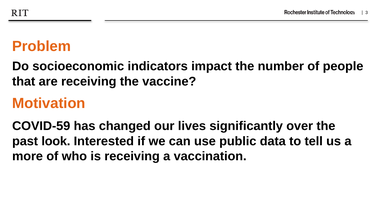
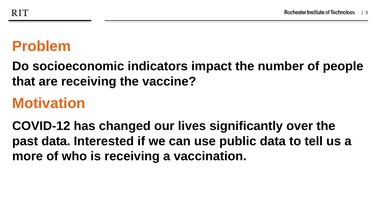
COVID-59: COVID-59 -> COVID-12 (41, 126)
past look: look -> data (56, 142)
